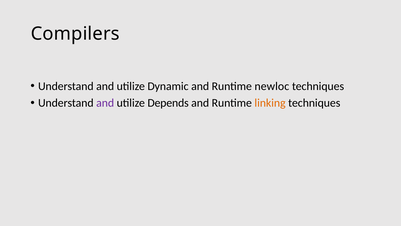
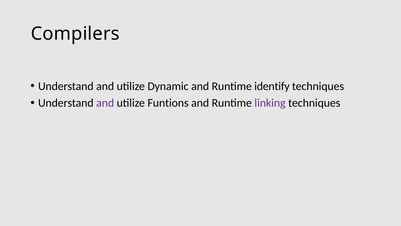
newloc: newloc -> identify (272, 86)
Depends: Depends -> Funtions (168, 103)
linking colour: orange -> purple (270, 103)
